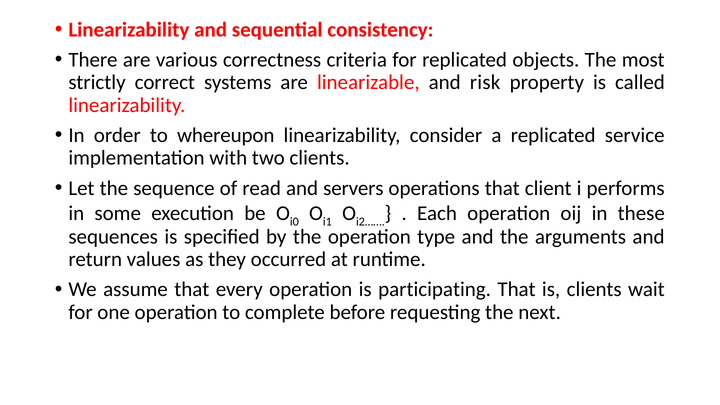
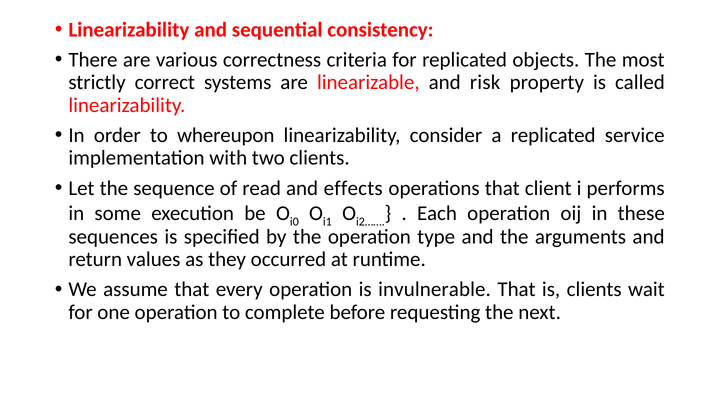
servers: servers -> effects (353, 188)
participating: participating -> invulnerable (435, 290)
